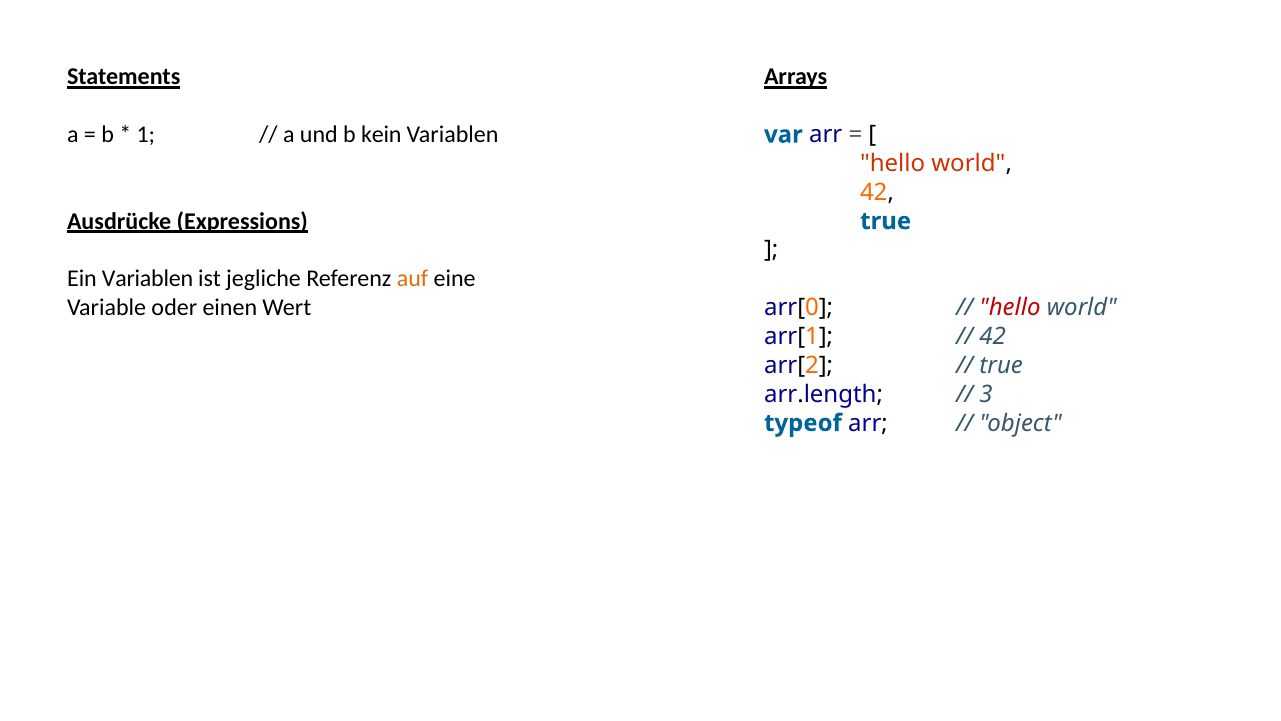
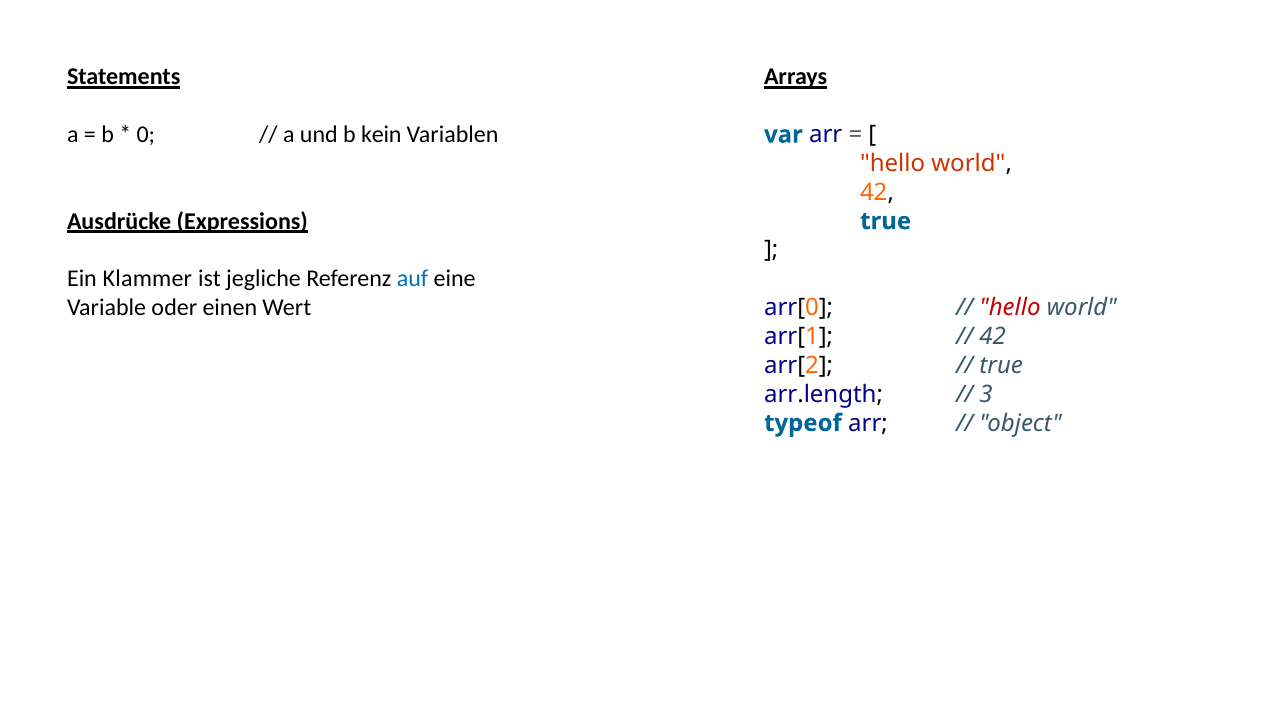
1: 1 -> 0 (146, 135)
Ein Variablen: Variablen -> Klammer (147, 279)
auf colour: orange -> blue (413, 279)
